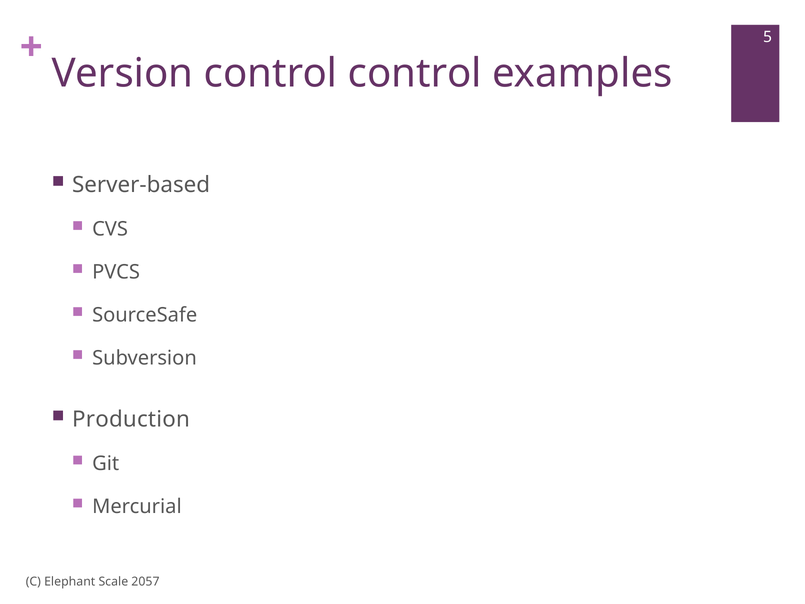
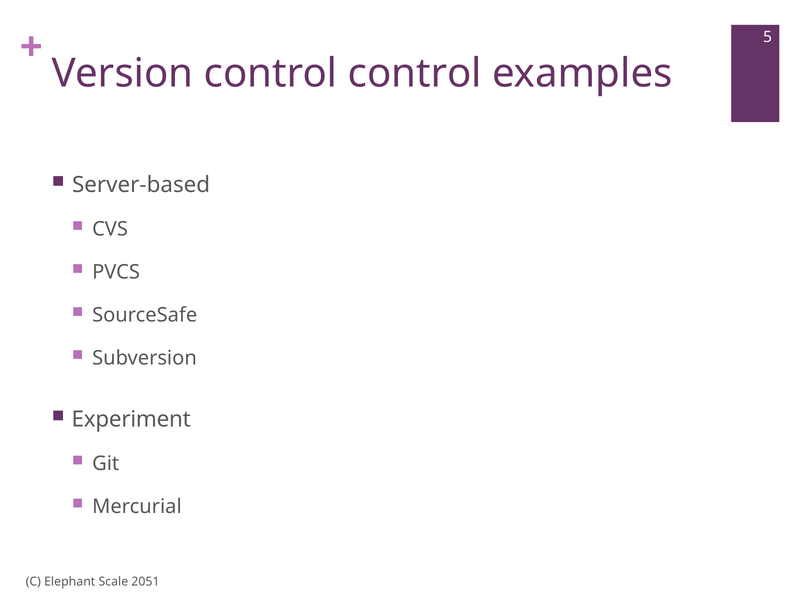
Production: Production -> Experiment (131, 419)
2057: 2057 -> 2051 (145, 581)
